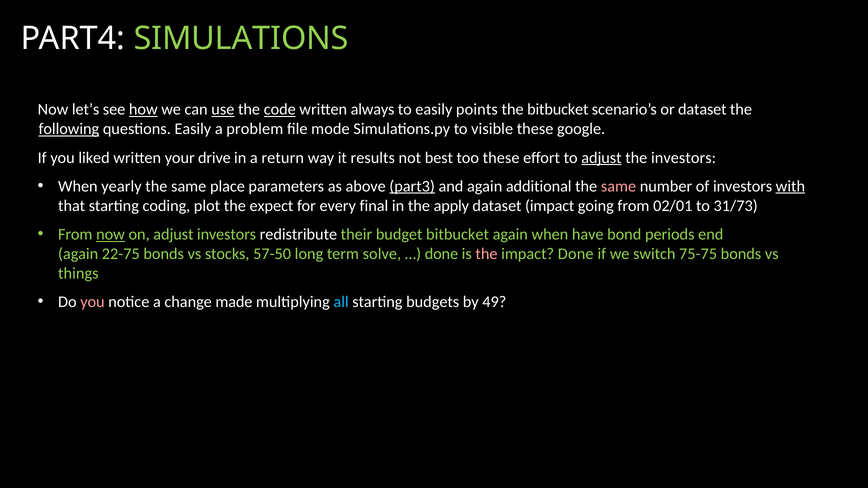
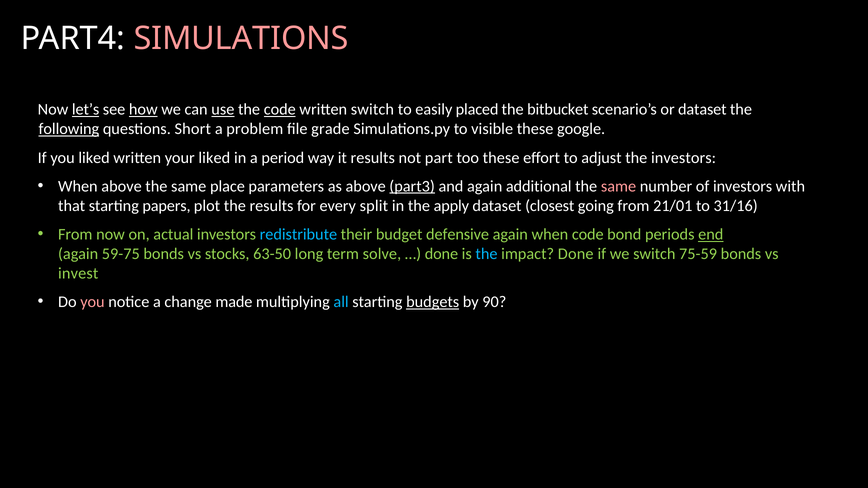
SIMULATIONS colour: light green -> pink (241, 39)
let’s underline: none -> present (86, 110)
written always: always -> switch (372, 110)
points: points -> placed (477, 110)
questions Easily: Easily -> Short (193, 129)
mode: mode -> grade (330, 129)
your drive: drive -> liked (214, 158)
return: return -> period (283, 158)
best: best -> part (439, 158)
adjust underline: present -> none (601, 158)
When yearly: yearly -> above (122, 186)
with underline: present -> none (790, 186)
coding: coding -> papers (167, 206)
the expect: expect -> results (272, 206)
final: final -> split (374, 206)
dataset impact: impact -> closest (550, 206)
02/01: 02/01 -> 21/01 (673, 206)
31/73: 31/73 -> 31/16 (736, 206)
now underline: present -> none (110, 234)
on adjust: adjust -> actual (173, 234)
redistribute colour: white -> light blue (298, 234)
budget bitbucket: bitbucket -> defensive (458, 234)
when have: have -> code (588, 234)
end underline: none -> present (711, 234)
22-75: 22-75 -> 59-75 (121, 254)
57-50: 57-50 -> 63-50 (272, 254)
the colour: pink -> light blue (487, 254)
75-75: 75-75 -> 75-59 (698, 254)
things: things -> invest (78, 273)
budgets underline: none -> present (433, 302)
49: 49 -> 90 (494, 302)
